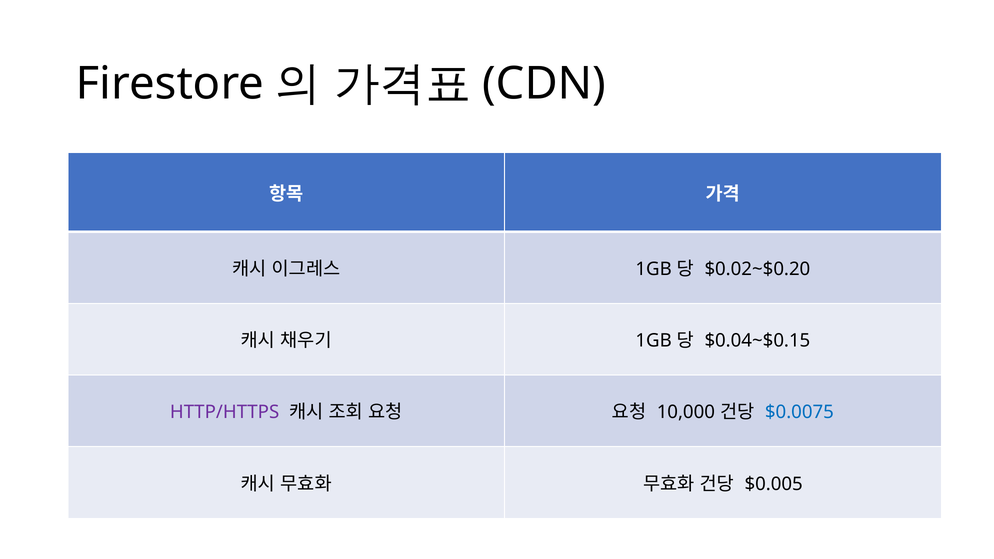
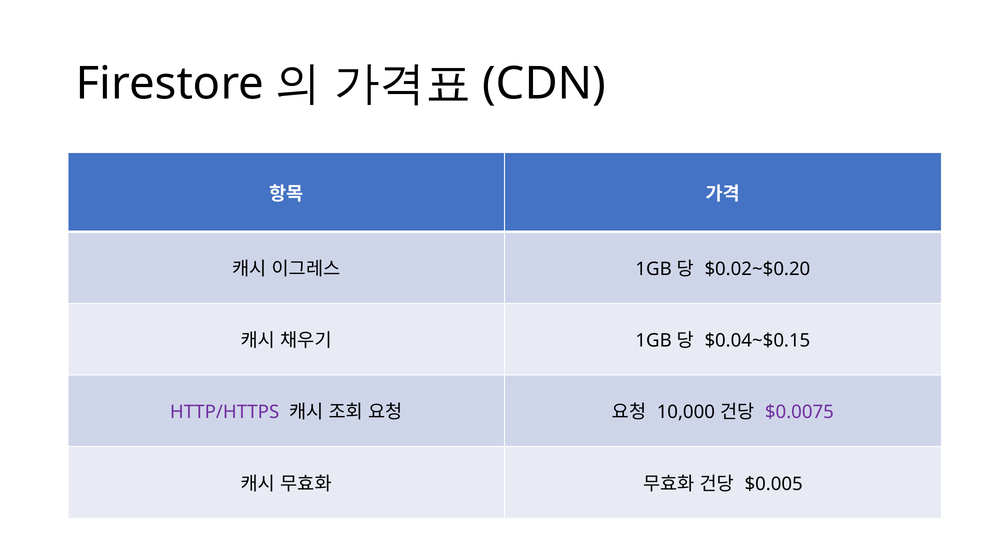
$0.0075 colour: blue -> purple (799, 412)
